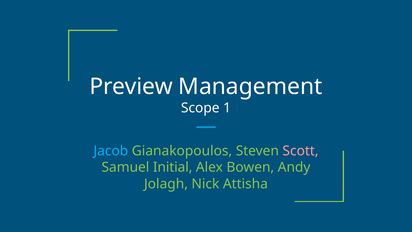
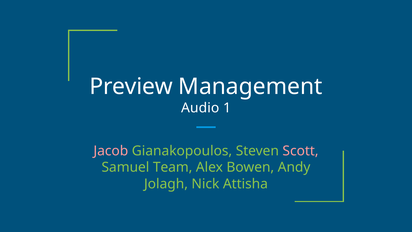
Scope: Scope -> Audio (200, 108)
Jacob colour: light blue -> pink (111, 151)
Initial: Initial -> Team (173, 167)
